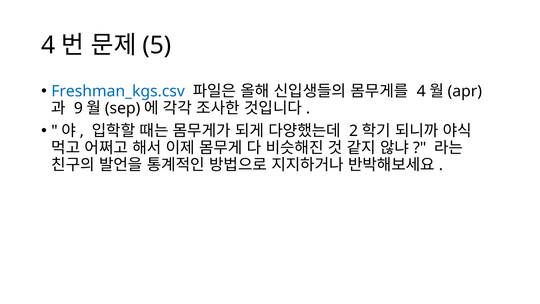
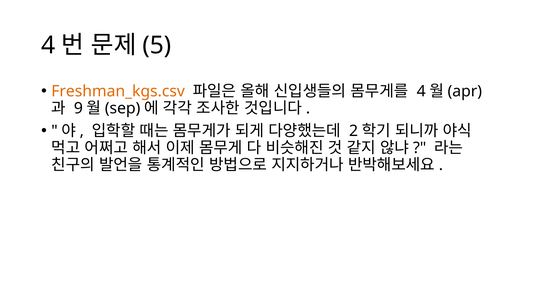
Freshman_kgs.csv colour: blue -> orange (118, 91)
